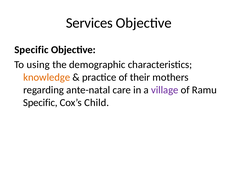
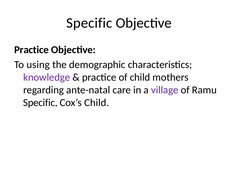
Services: Services -> Specific (89, 23)
Specific: Specific -> Practice (32, 50)
knowledge colour: orange -> purple (47, 77)
of their: their -> child (140, 77)
